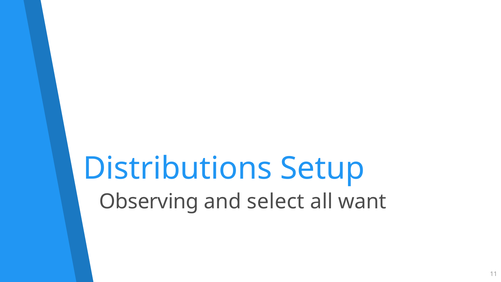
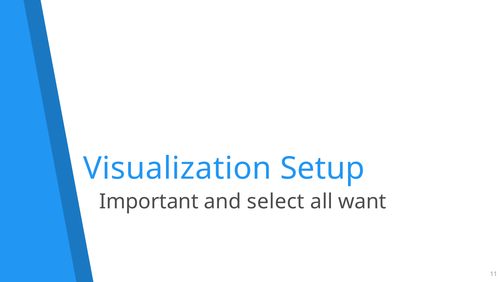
Distributions: Distributions -> Visualization (177, 168)
Observing: Observing -> Important (149, 202)
